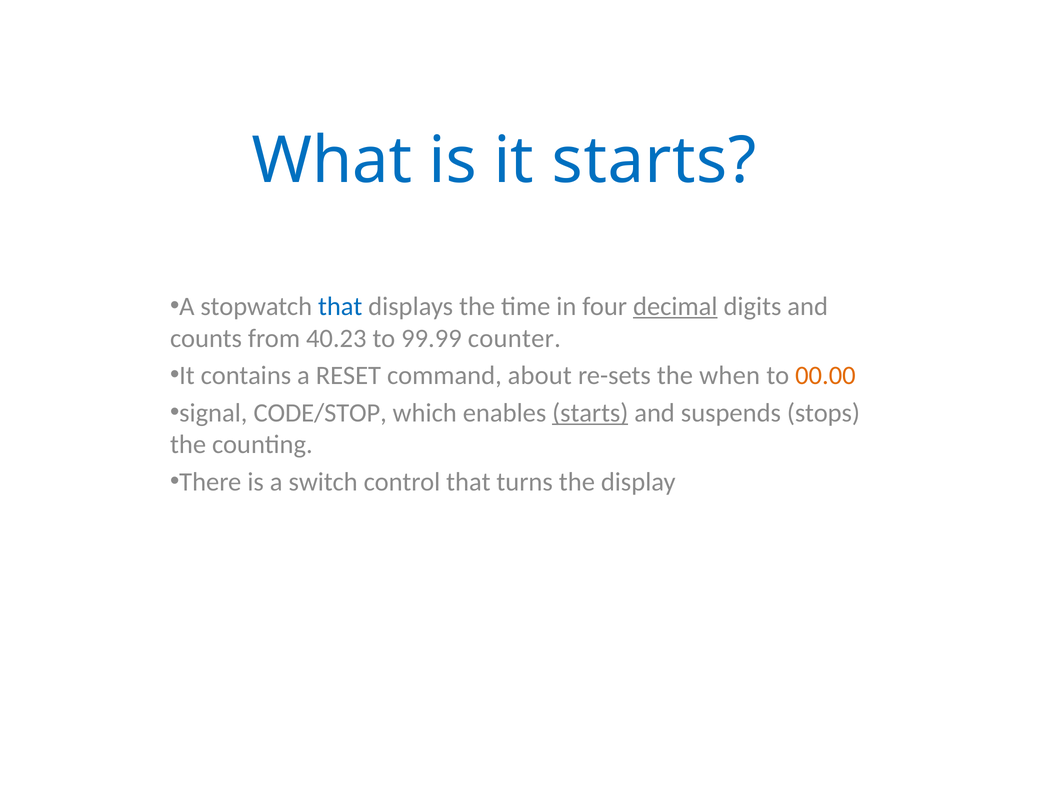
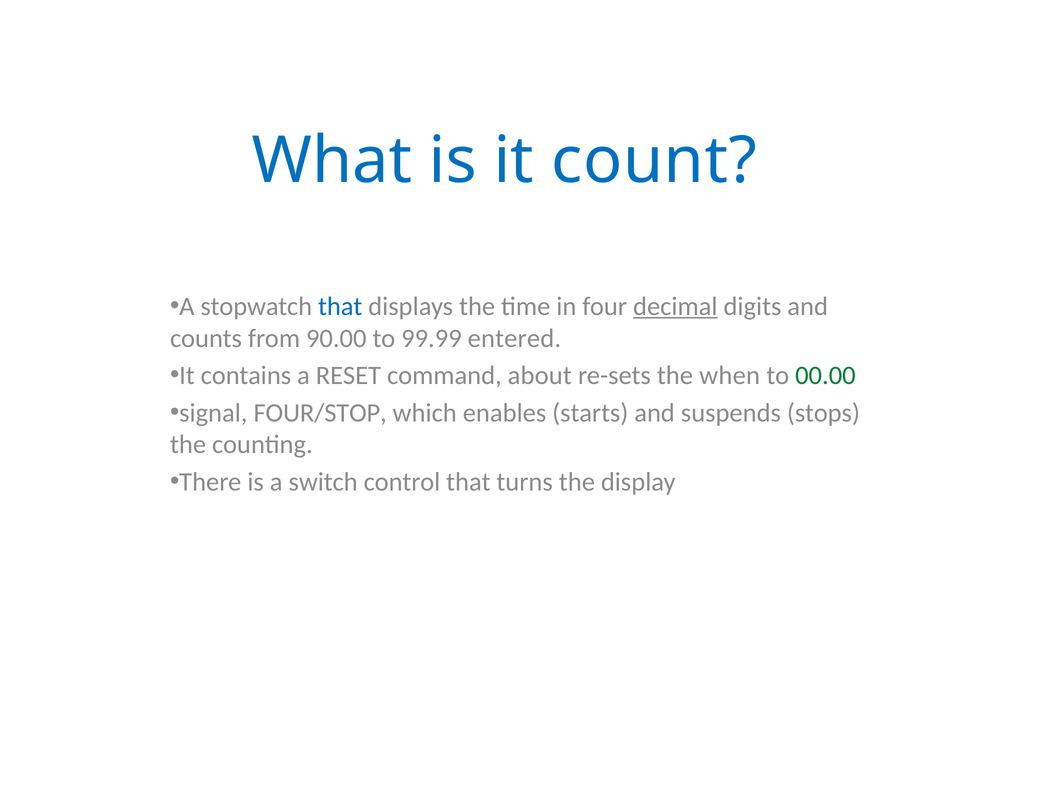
it starts: starts -> count (654, 161)
40.23: 40.23 -> 90.00 (336, 338)
counter: counter -> entered (514, 338)
00.00 colour: orange -> green (825, 376)
CODE/STOP: CODE/STOP -> FOUR/STOP (320, 413)
starts underline: present -> none (590, 413)
